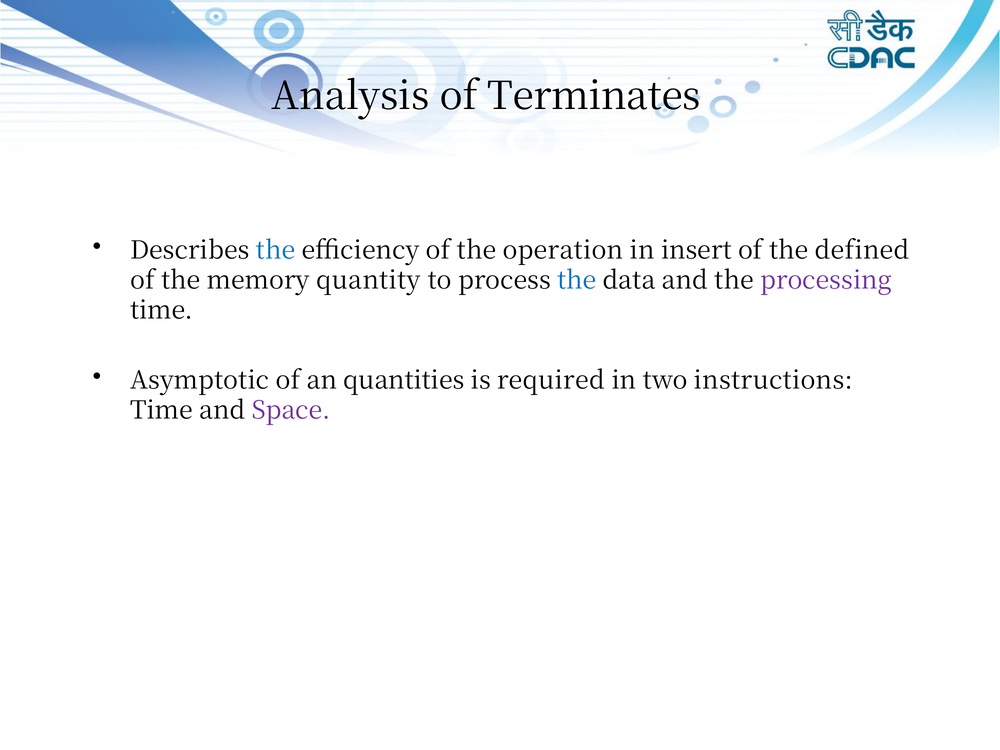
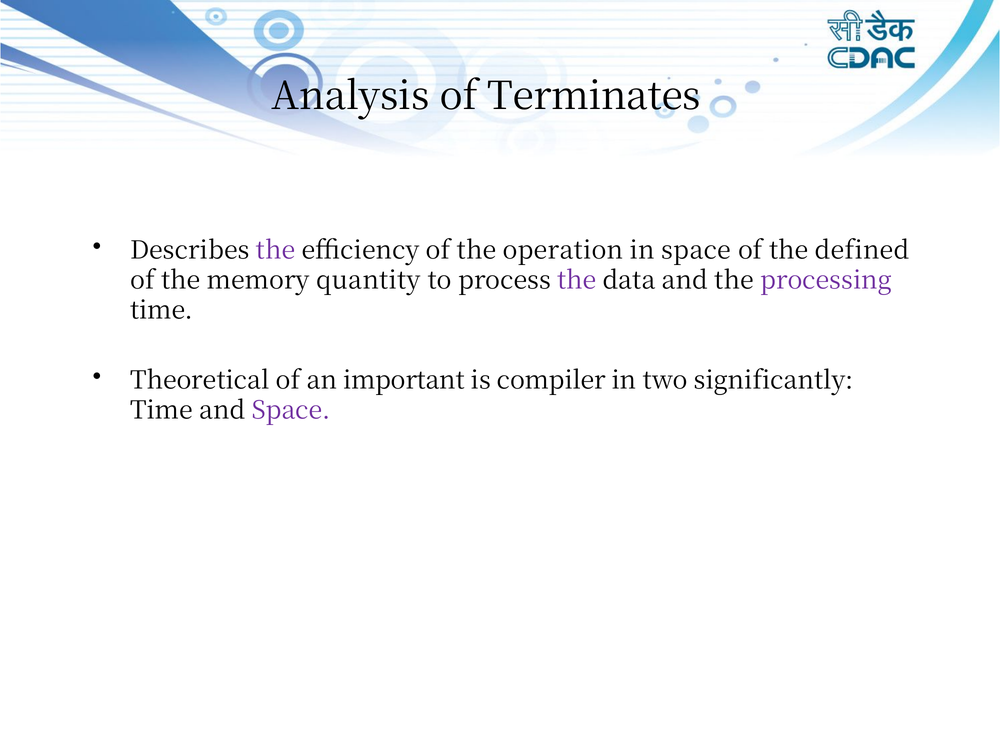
the colour: blue -> purple (276, 251)
in insert: insert -> space (696, 251)
the colour: blue -> purple (577, 281)
Asymptotic: Asymptotic -> Theoretical (200, 381)
quantities: quantities -> important (404, 381)
required: required -> compiler (551, 381)
instructions: instructions -> significantly (774, 381)
